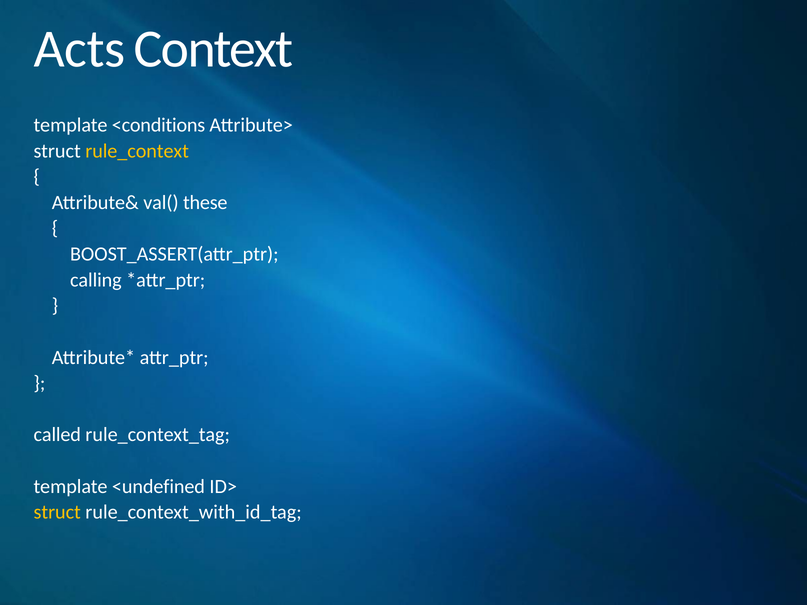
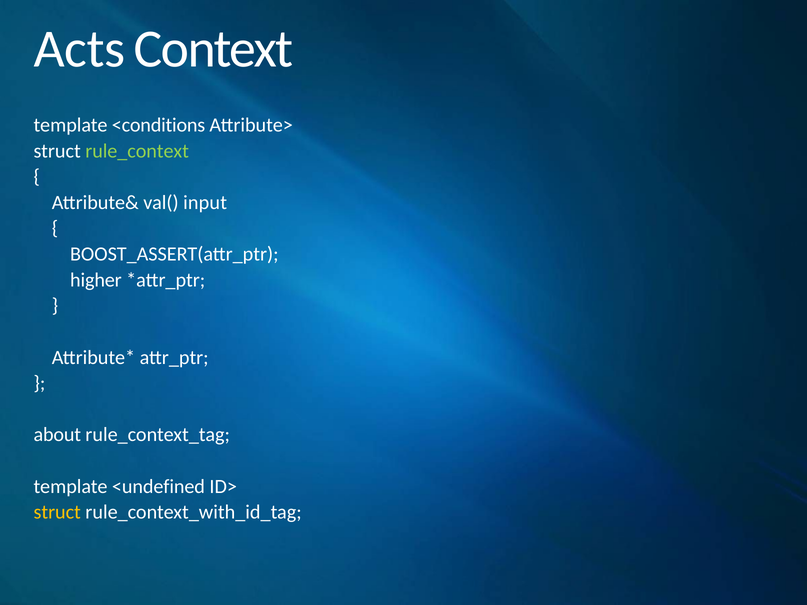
rule_context colour: yellow -> light green (137, 151)
these: these -> input (205, 203)
calling: calling -> higher (96, 280)
called: called -> about (57, 435)
